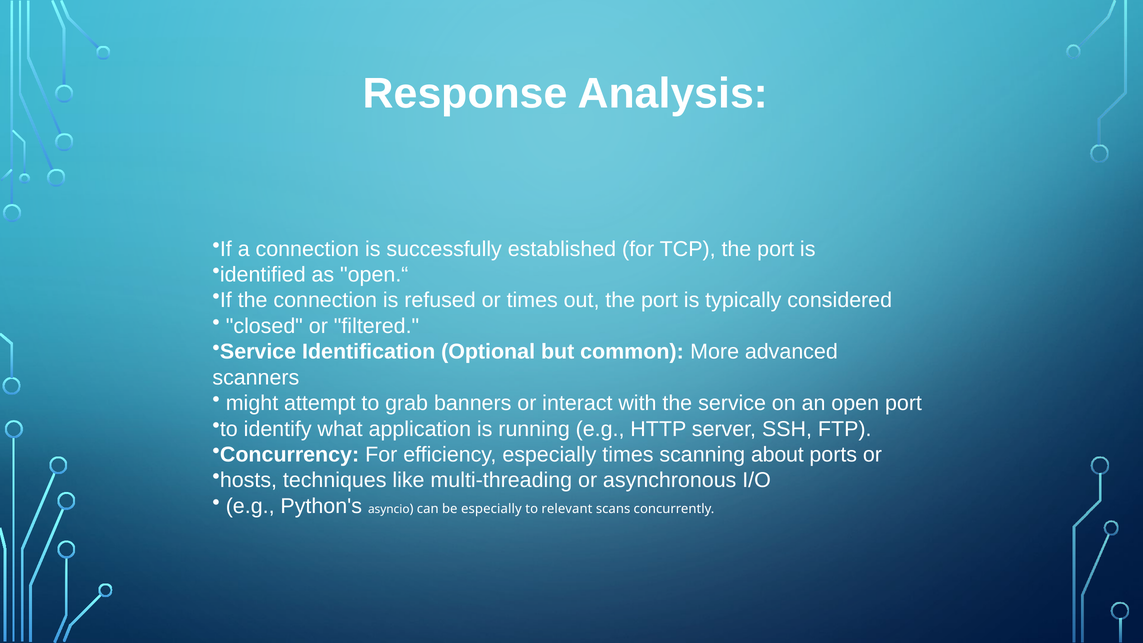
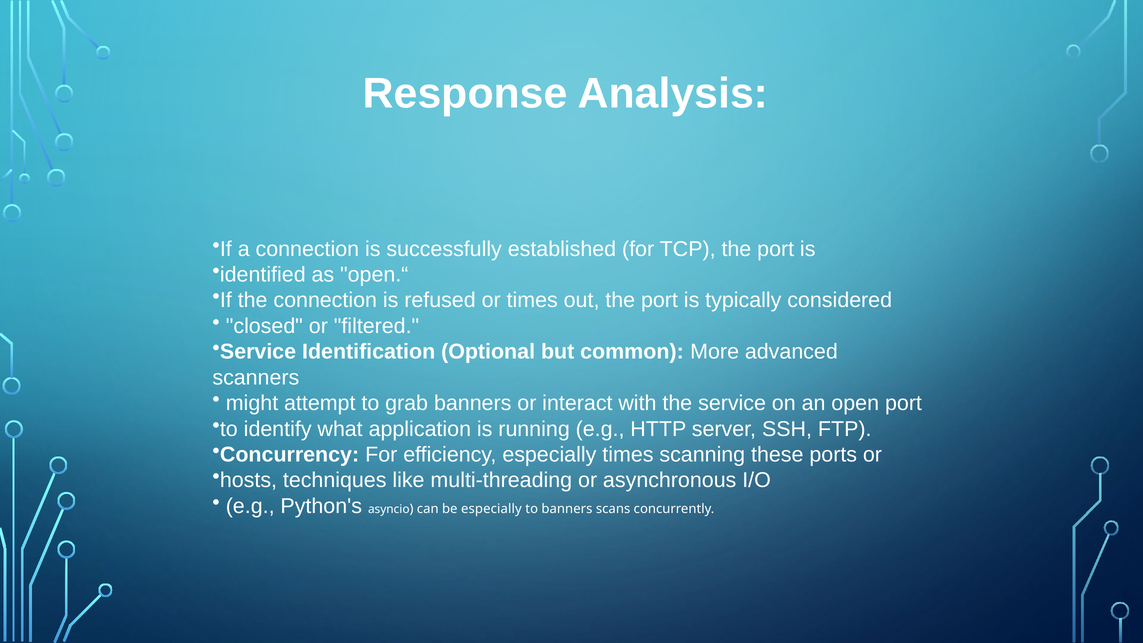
about: about -> these (777, 455)
to relevant: relevant -> banners (567, 509)
